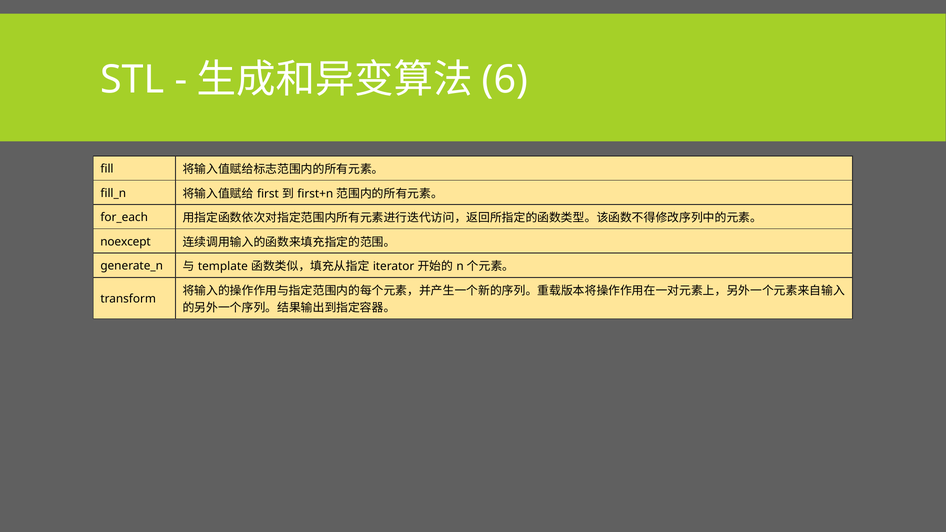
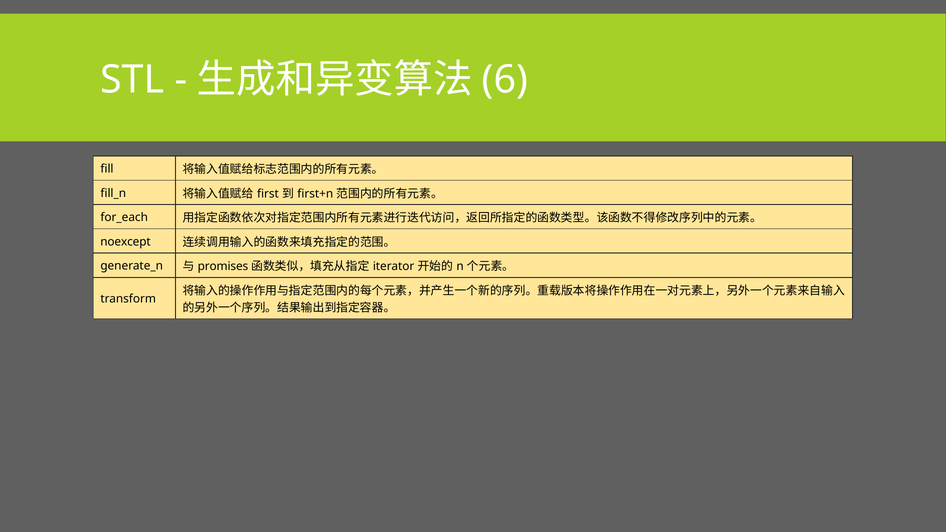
template: template -> promises (223, 267)
